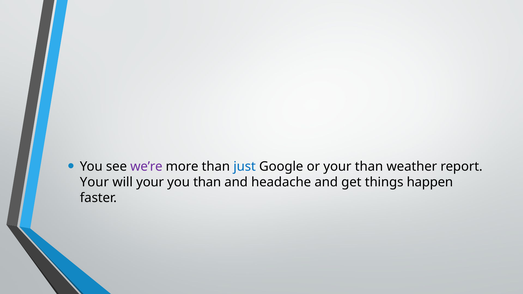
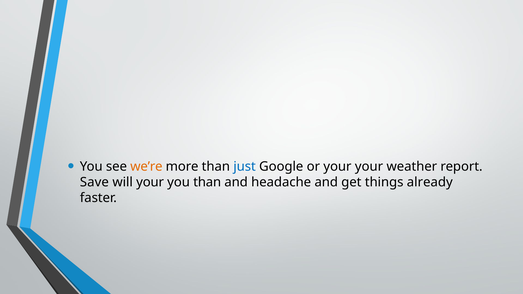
we’re colour: purple -> orange (146, 167)
your than: than -> your (369, 167)
Your: Your -> Save (94, 182)
happen: happen -> already (430, 182)
